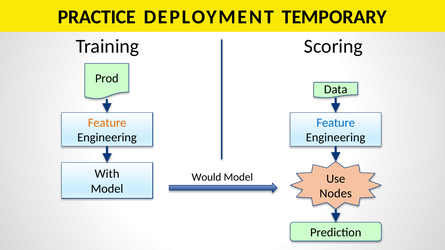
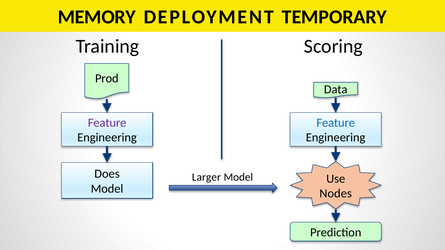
PRACTICE: PRACTICE -> MEMORY (97, 17)
Feature colour: orange -> purple (107, 123)
With: With -> Does (107, 174)
Would: Would -> Larger (206, 177)
